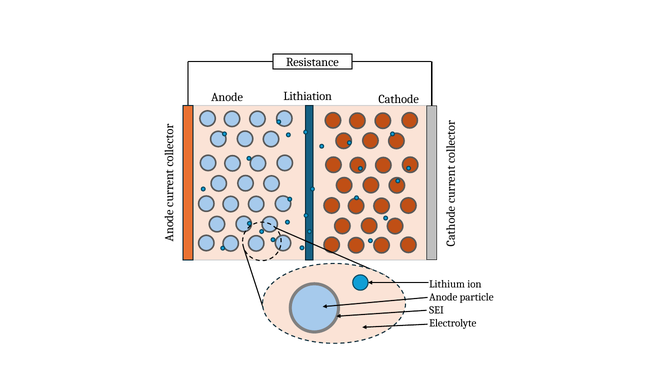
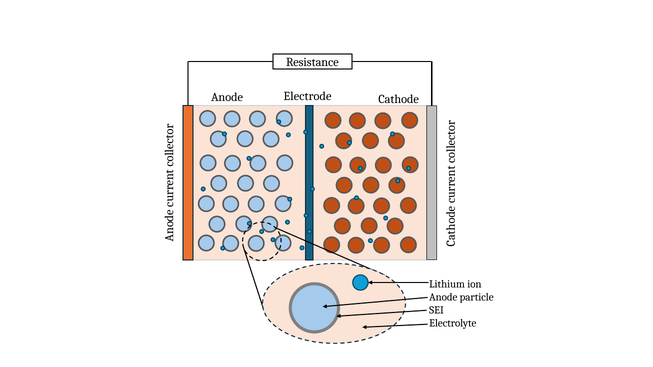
Lithiation: Lithiation -> Electrode (308, 96)
